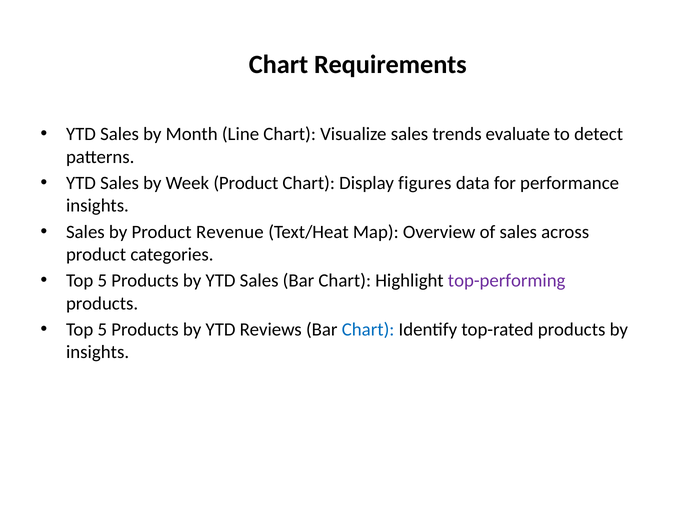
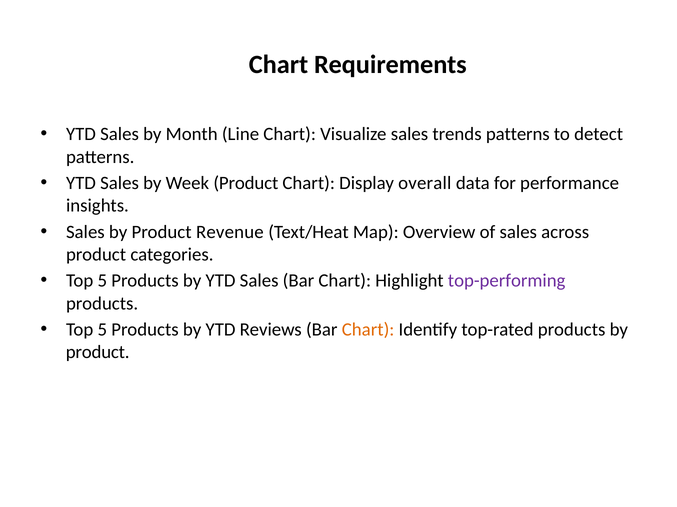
trends evaluate: evaluate -> patterns (518, 134)
figures: figures -> overall (425, 183)
Chart colour: blue -> orange (368, 330)
insights: insights -> product (98, 353)
